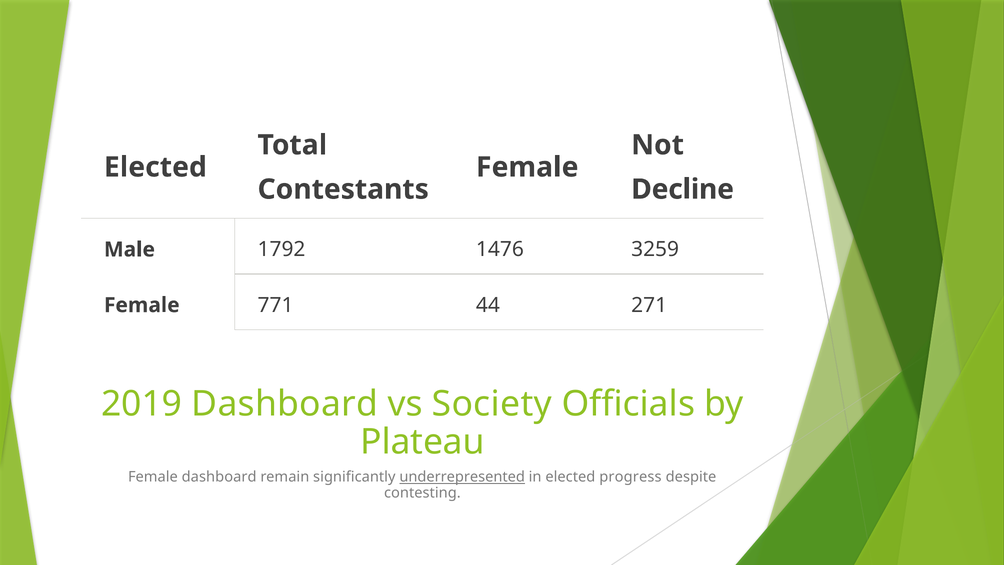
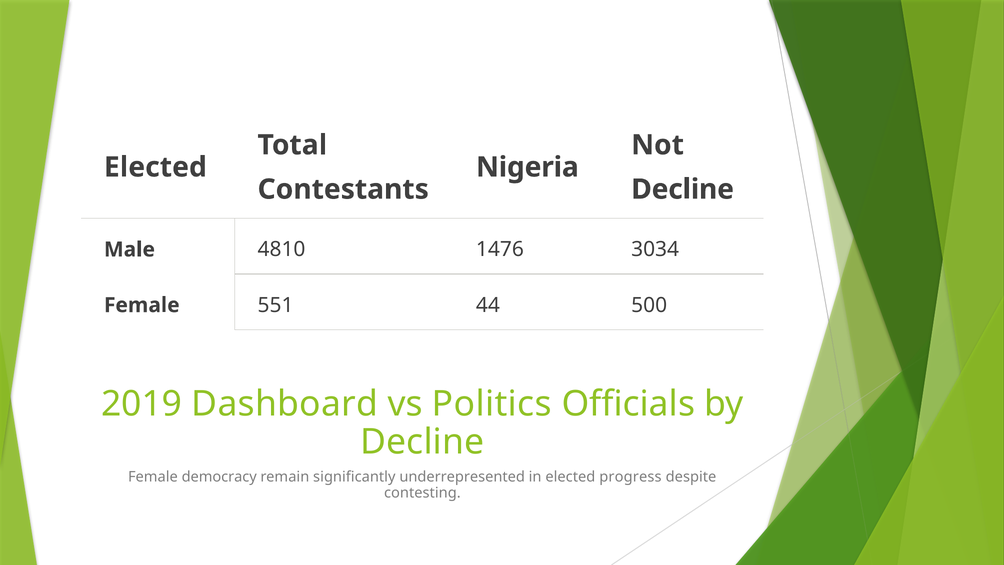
Female: Female -> Nigeria (527, 167)
1792: 1792 -> 4810 (282, 249)
3259: 3259 -> 3034 (655, 249)
771: 771 -> 551 (276, 305)
271: 271 -> 500 (649, 305)
Society: Society -> Politics (492, 404)
Plateau: Plateau -> Decline (422, 442)
Female dashboard: dashboard -> democracy (219, 477)
underrepresented underline: present -> none (462, 477)
